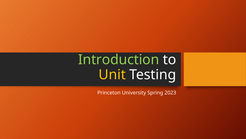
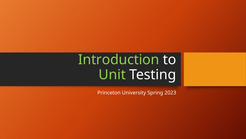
Unit colour: yellow -> light green (112, 74)
